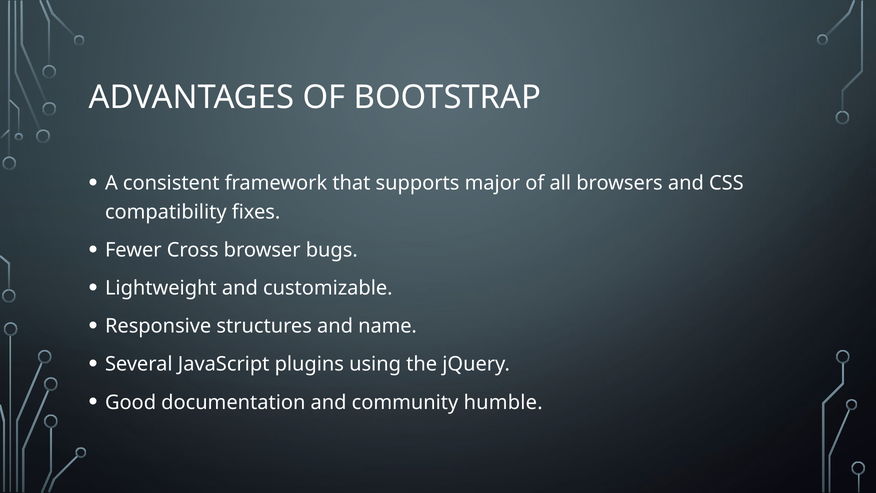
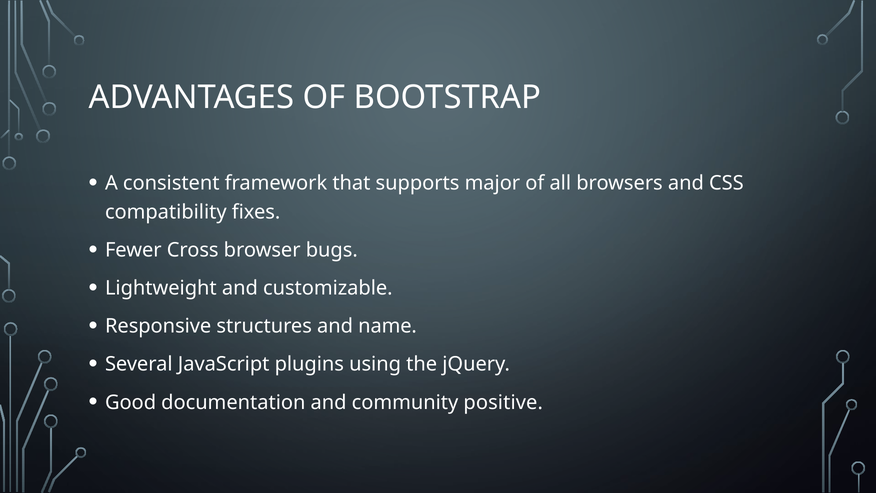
humble: humble -> positive (503, 402)
